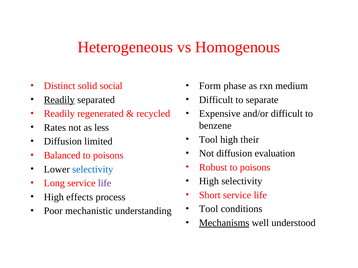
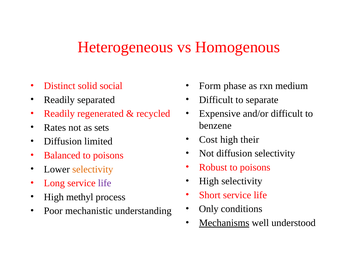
Readily underline: present -> none (59, 100)
less: less -> sets (102, 128)
Tool: Tool -> Cost (208, 140)
diffusion evaluation: evaluation -> selectivity (275, 154)
selectivity colour: blue -> orange (93, 170)
effects: effects -> methyl (80, 197)
Tool: Tool -> Only (209, 209)
